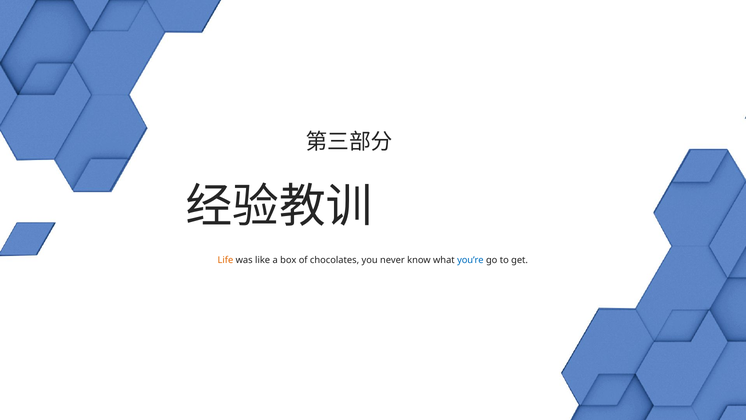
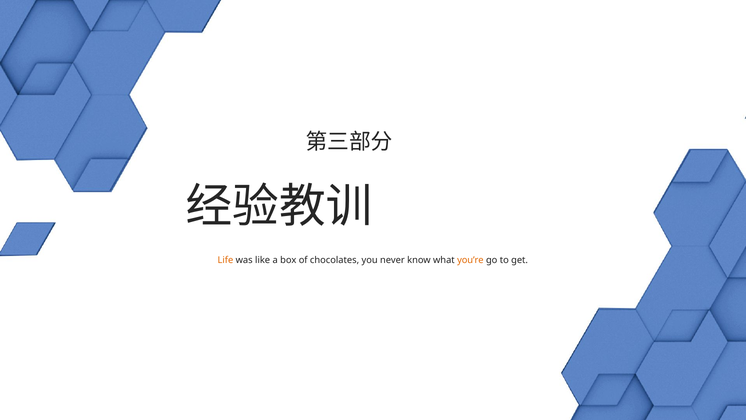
you’re colour: blue -> orange (470, 260)
